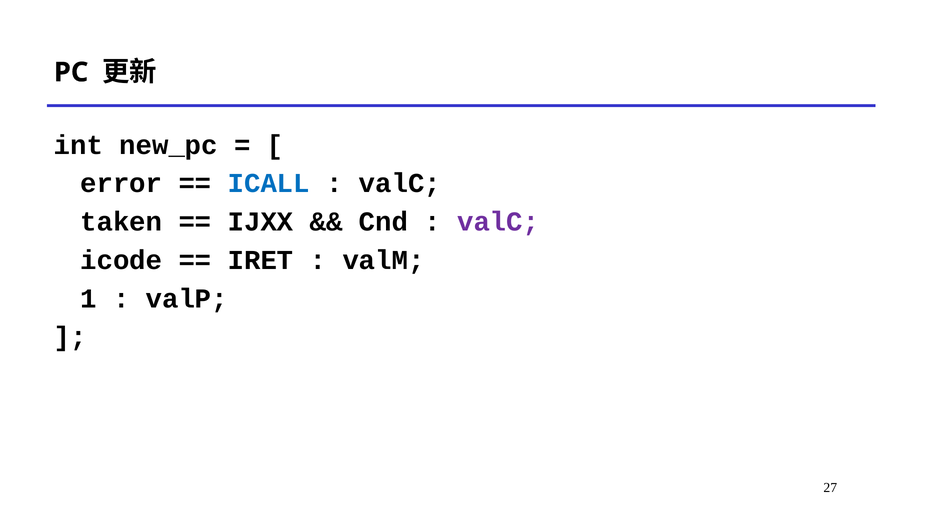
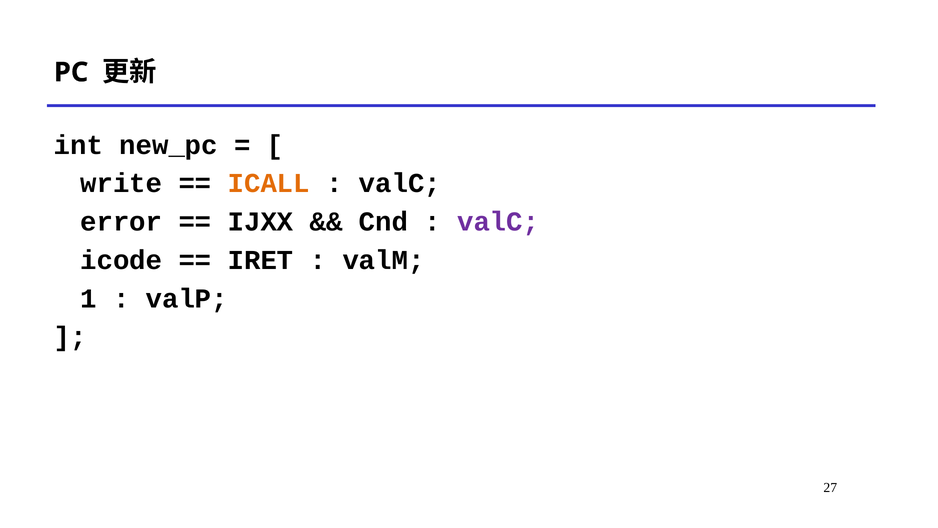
error: error -> write (121, 183)
ICALL colour: blue -> orange (269, 183)
taken: taken -> error (121, 222)
